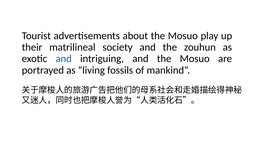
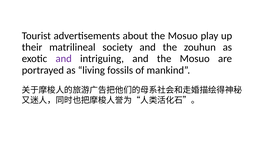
and colour: blue -> purple (64, 59)
